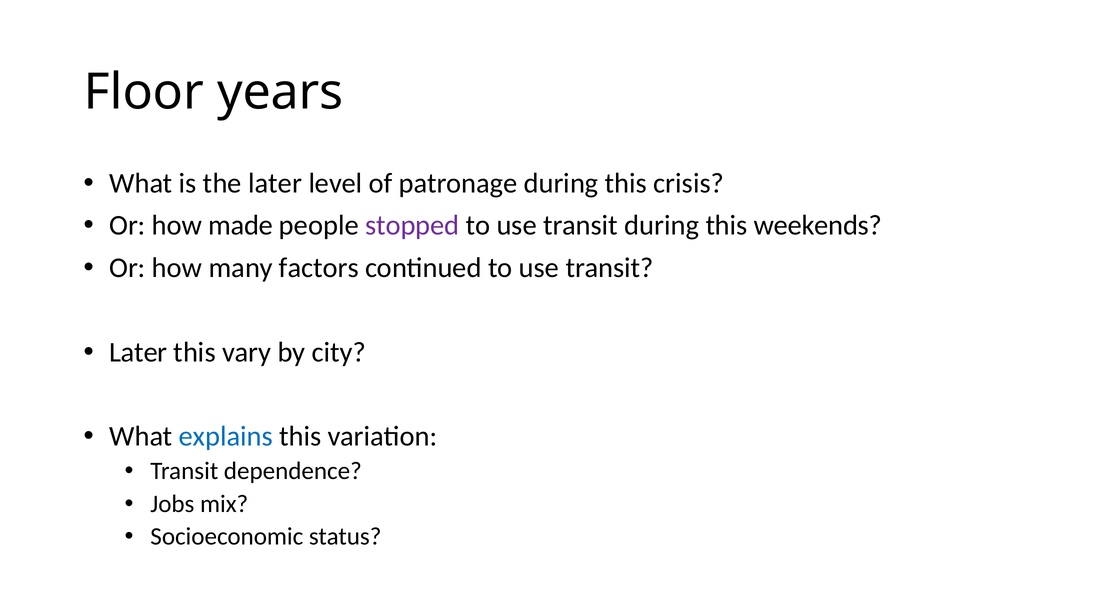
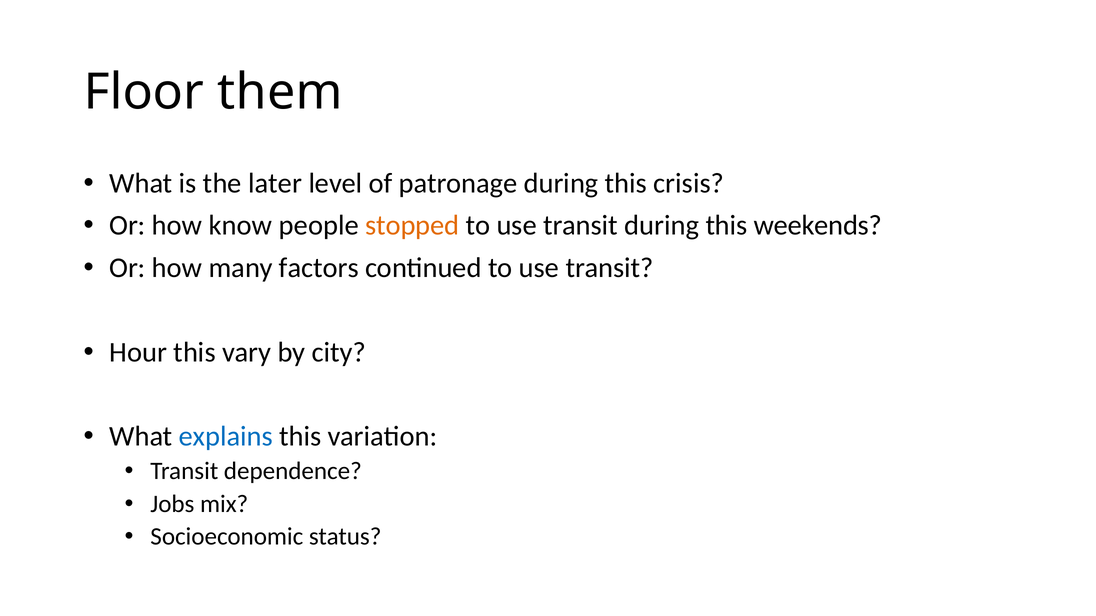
years: years -> them (280, 92)
made: made -> know (240, 226)
stopped colour: purple -> orange (412, 226)
Later: Later -> Hour (138, 352)
